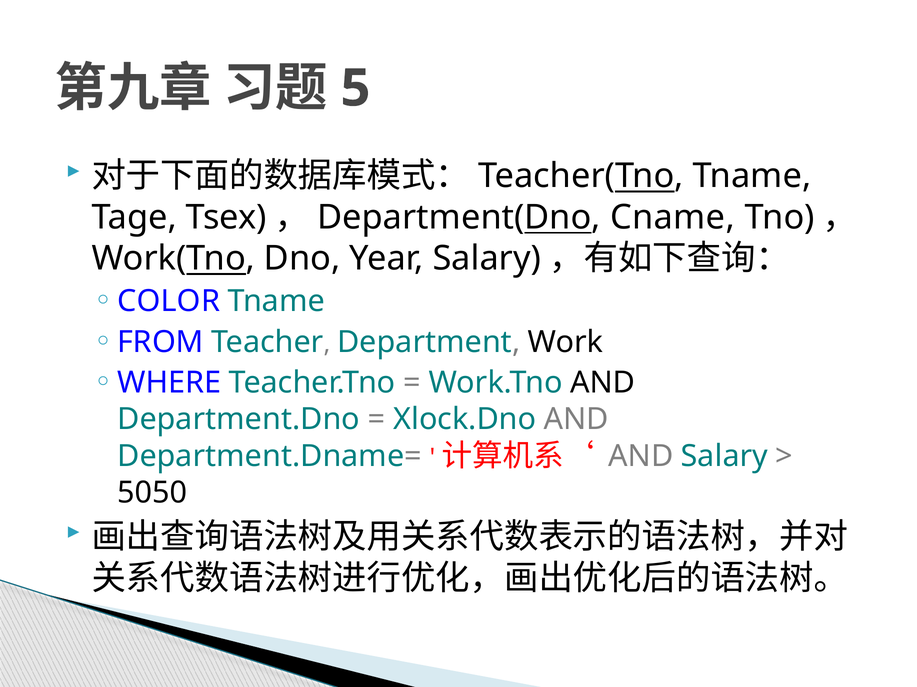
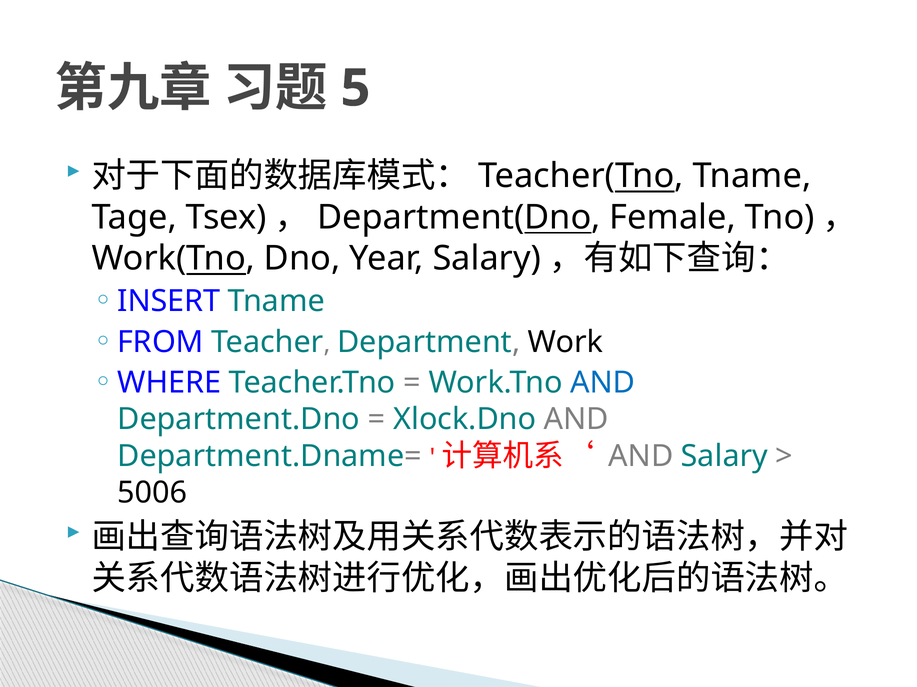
Cname: Cname -> Female (673, 217)
COLOR: COLOR -> INSERT (169, 302)
AND colour: black -> blue (603, 383)
5050: 5050 -> 5006 (152, 493)
